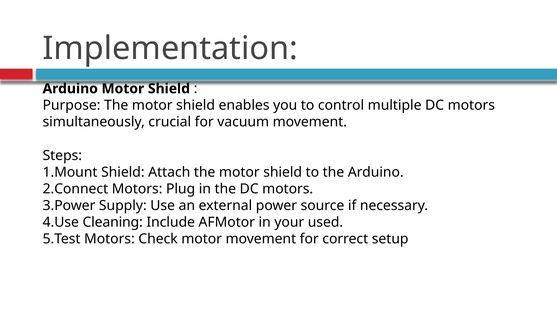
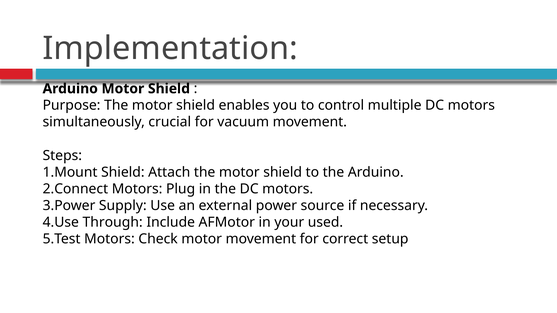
Cleaning: Cleaning -> Through (113, 222)
